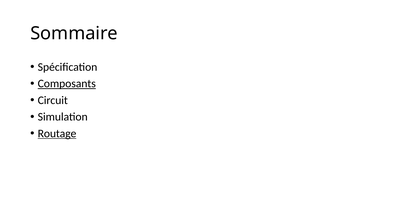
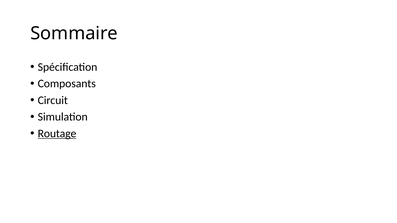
Composants underline: present -> none (67, 84)
